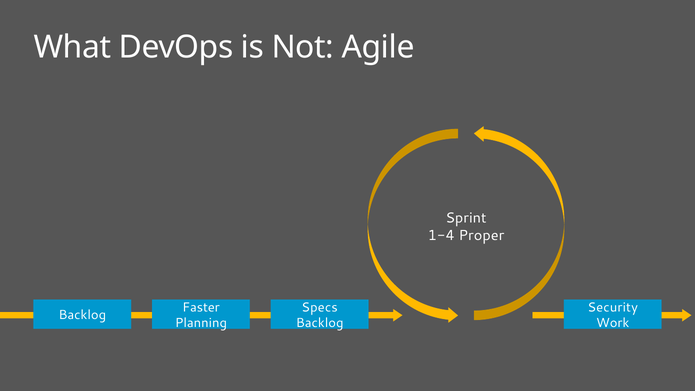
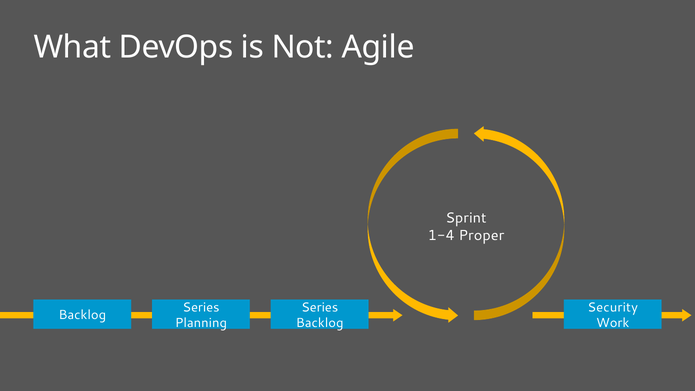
Faster: Faster -> Series (201, 307)
Specs: Specs -> Series (320, 307)
